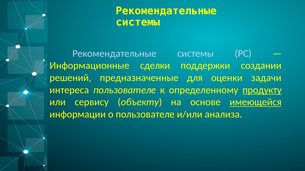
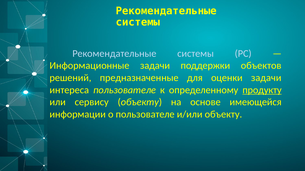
Информационные сделки: сделки -> задачи (155, 66)
создании: создании -> объектов (261, 66)
имеющейся underline: present -> none (256, 102)
и/или анализа: анализа -> объекту (223, 115)
